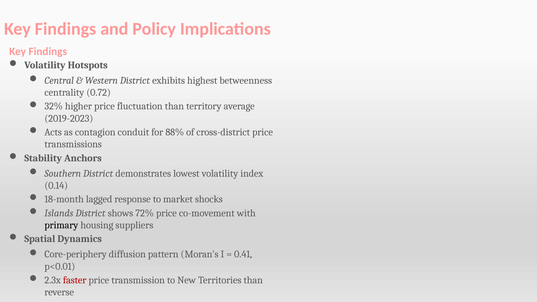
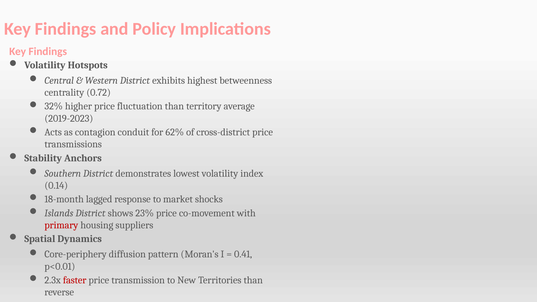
88%: 88% -> 62% (175, 132)
72%: 72% -> 23% (145, 213)
primary colour: black -> red (61, 225)
